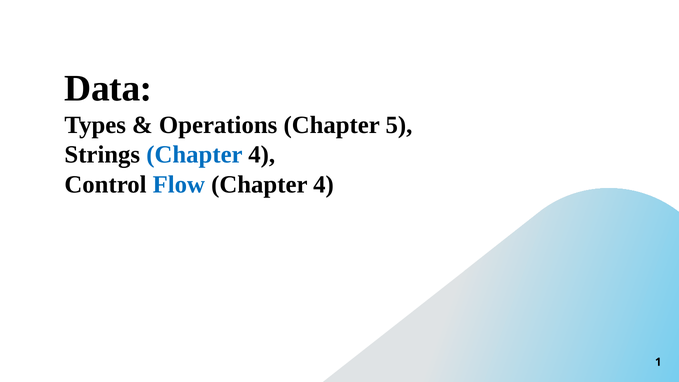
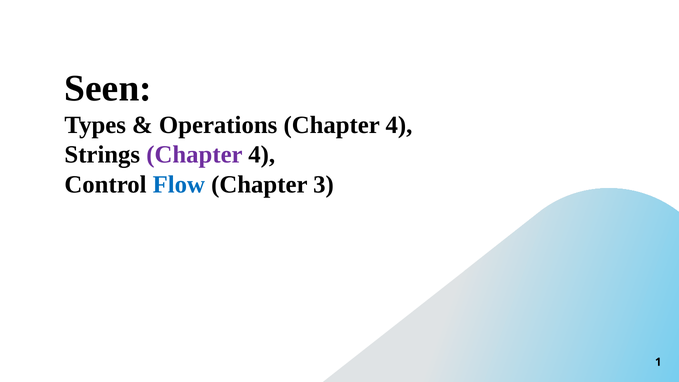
Data: Data -> Seen (108, 88)
Operations Chapter 5: 5 -> 4 (399, 125)
Chapter colour: blue -> purple (194, 155)
4: 4 -> 3 (324, 184)
